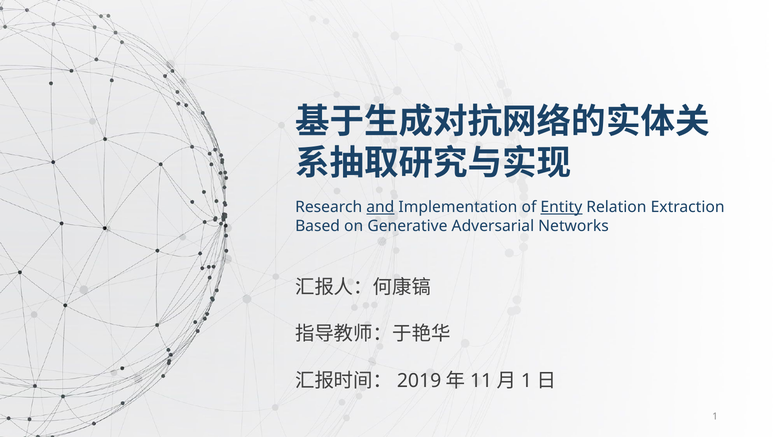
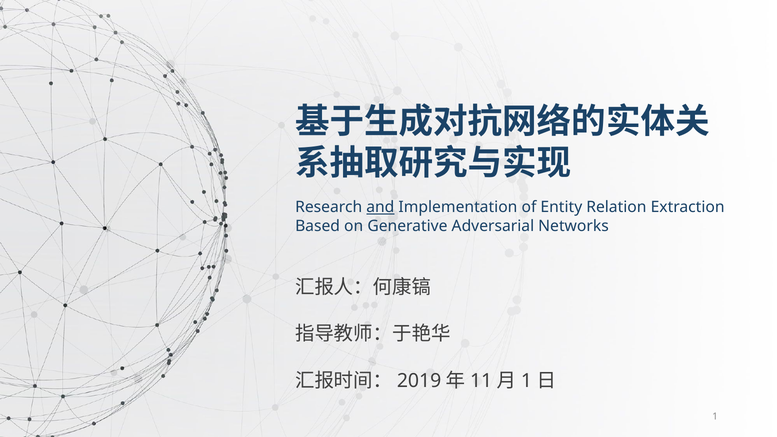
Entity underline: present -> none (561, 207)
